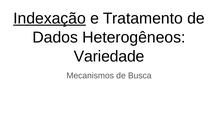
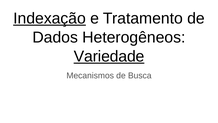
Variedade underline: none -> present (109, 56)
